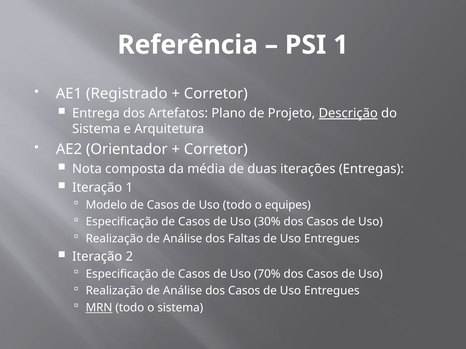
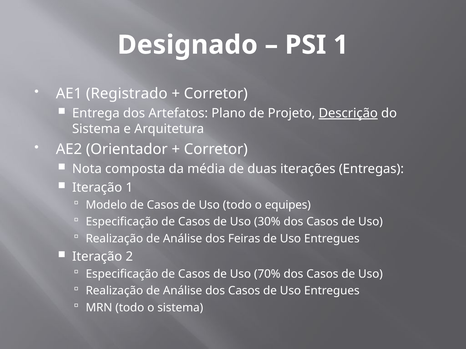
Referência: Referência -> Designado (188, 45)
Faltas: Faltas -> Feiras (244, 239)
MRN underline: present -> none (99, 308)
